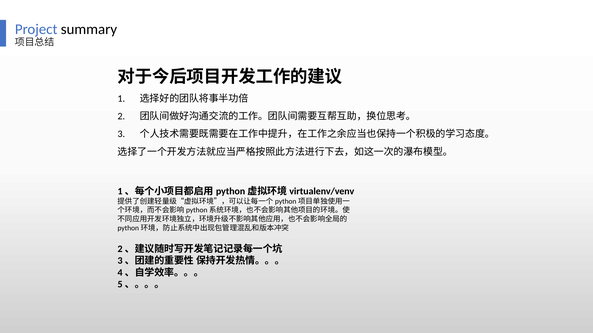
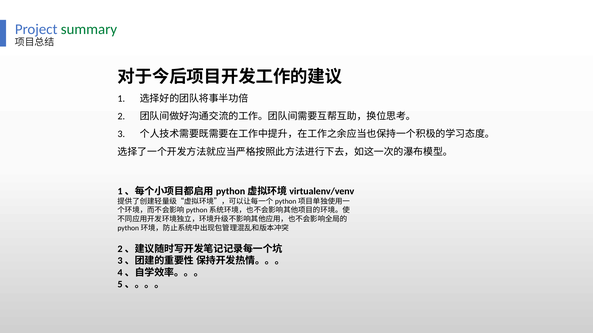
summary colour: black -> green (89, 29)
